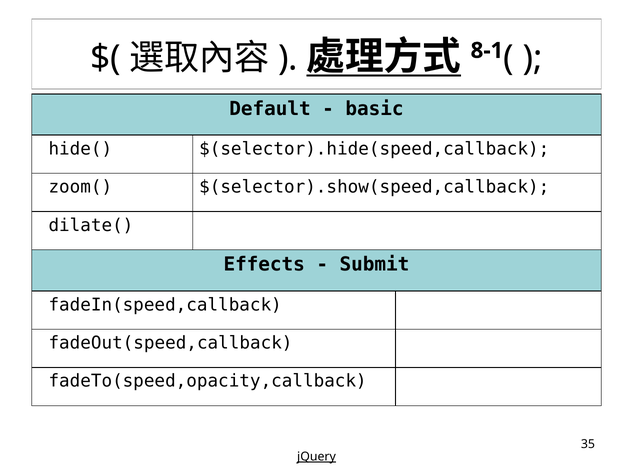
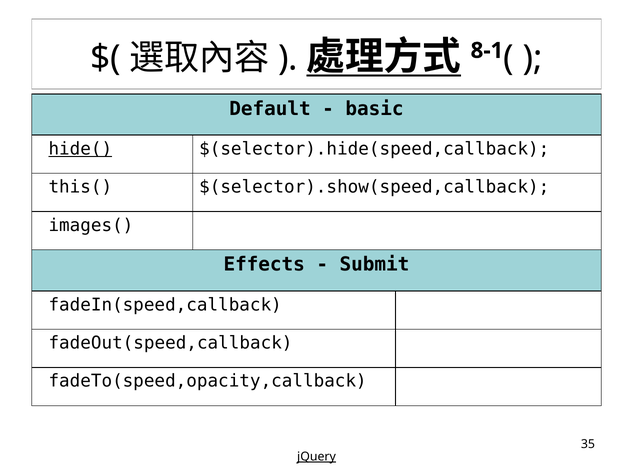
hide( underline: none -> present (80, 149)
zoom(: zoom( -> this( (80, 187)
dilate(: dilate( -> images( (91, 225)
